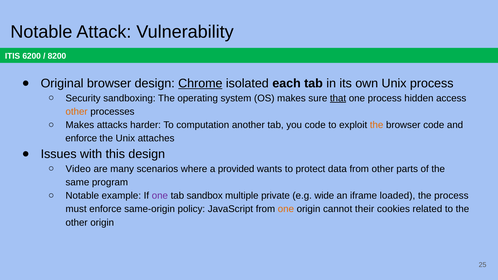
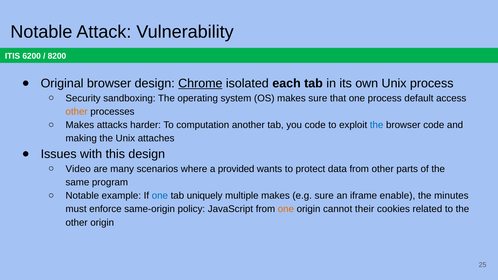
that underline: present -> none (338, 98)
hidden: hidden -> default (419, 98)
the colour: orange -> blue (377, 125)
enforce: enforce -> making (81, 138)
one colour: purple -> blue (160, 196)
sandbox: sandbox -> uniquely (205, 196)
multiple private: private -> makes (275, 196)
e.g wide: wide -> sure (324, 196)
loaded: loaded -> enable (397, 196)
the process: process -> minutes (451, 196)
